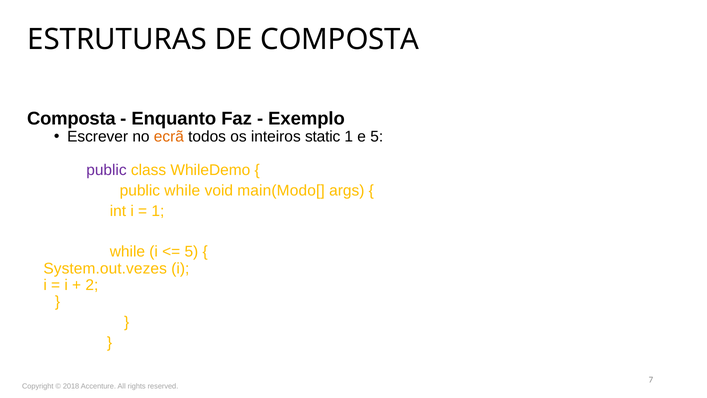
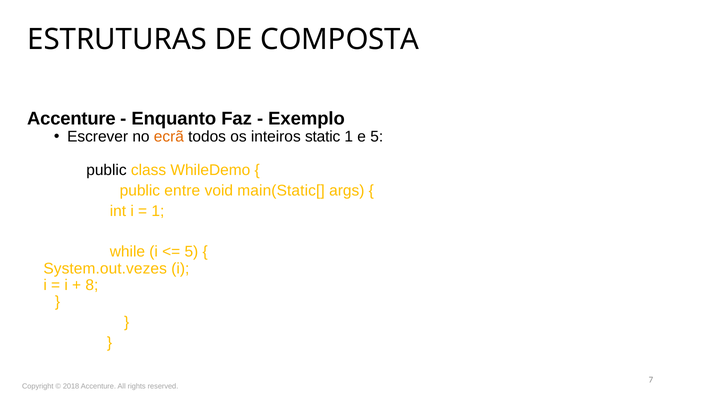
Composta: Composta -> Accenture (71, 118)
public colour: purple -> black (106, 170)
public while: while -> entre (182, 190)
main(Modo[: main(Modo[ -> main(Static[ (281, 190)
2: 2 -> 8 (92, 285)
